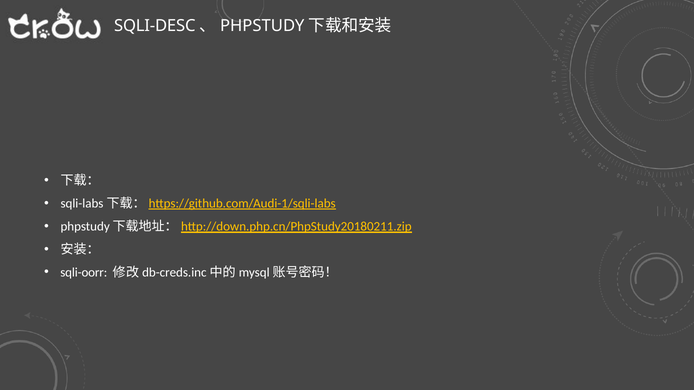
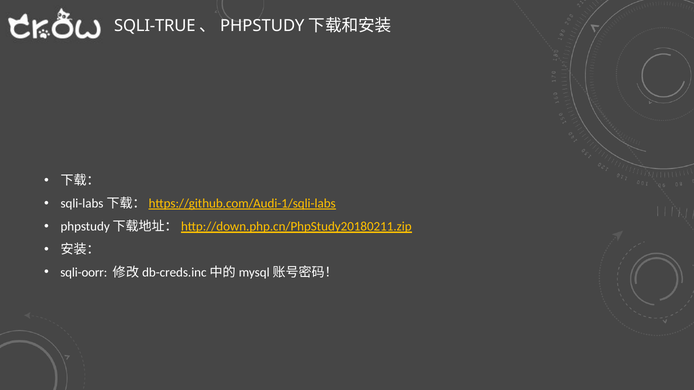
SQLI-DESC: SQLI-DESC -> SQLI-TRUE (155, 26)
